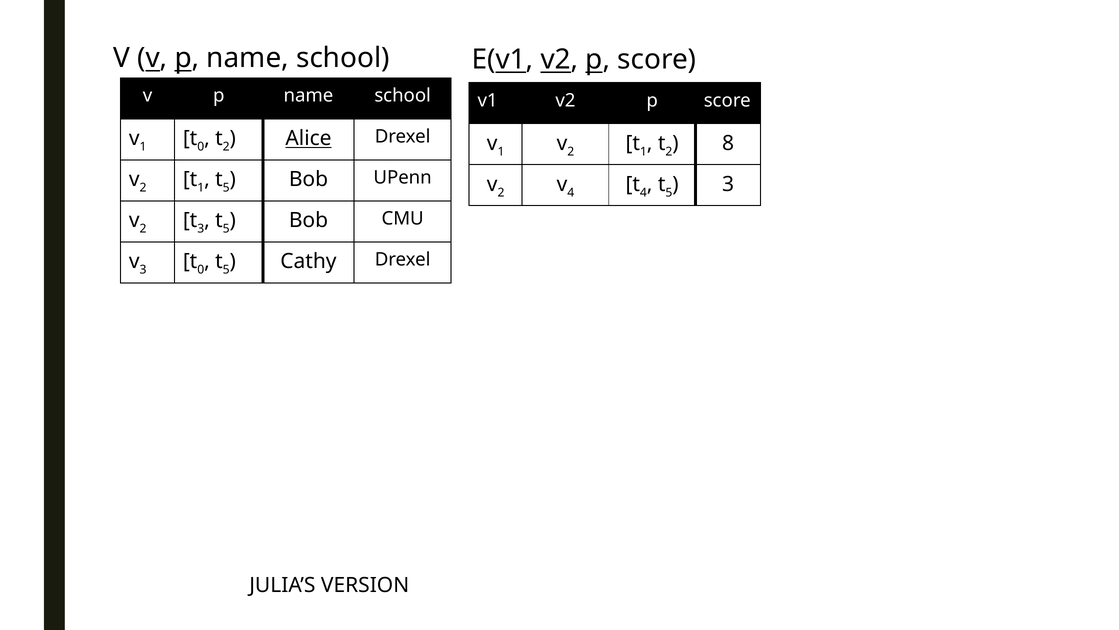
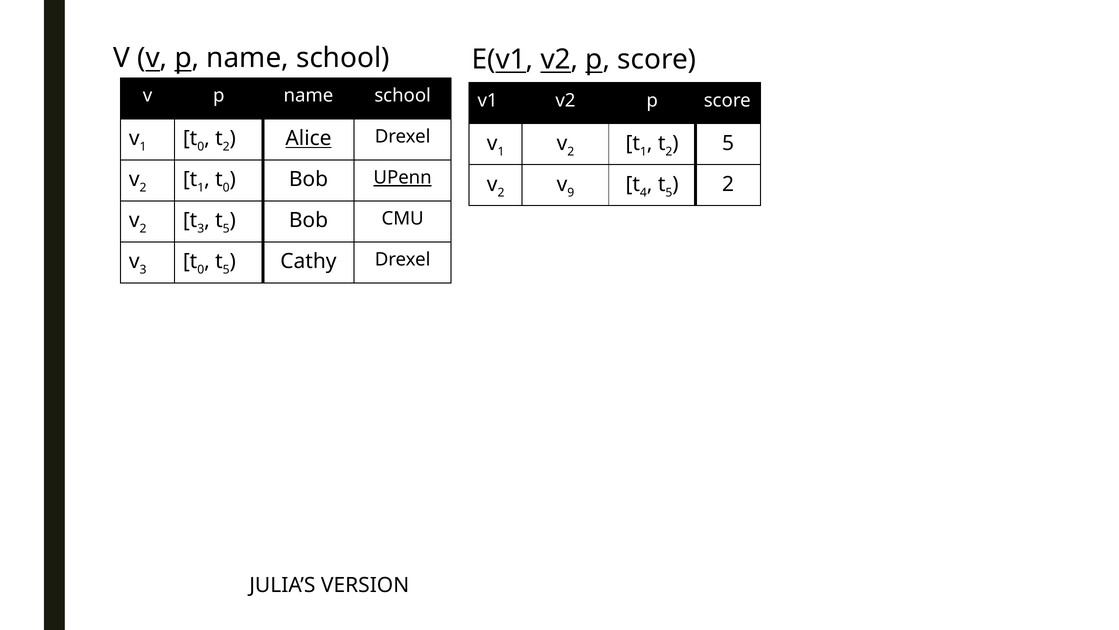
8: 8 -> 5 (728, 143)
5: 5 -> 0 (226, 188)
UPenn underline: none -> present (403, 178)
v 4: 4 -> 9 (571, 192)
3: 3 -> 2 (728, 184)
